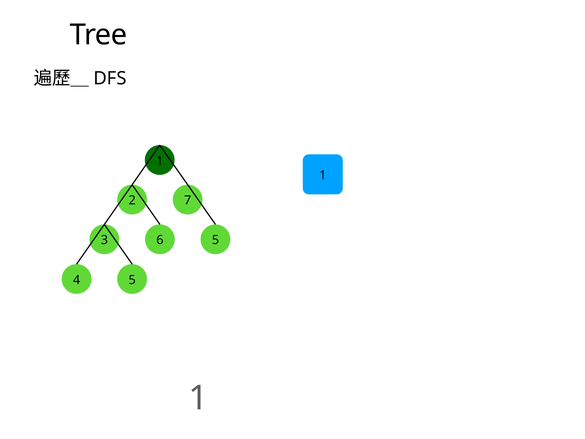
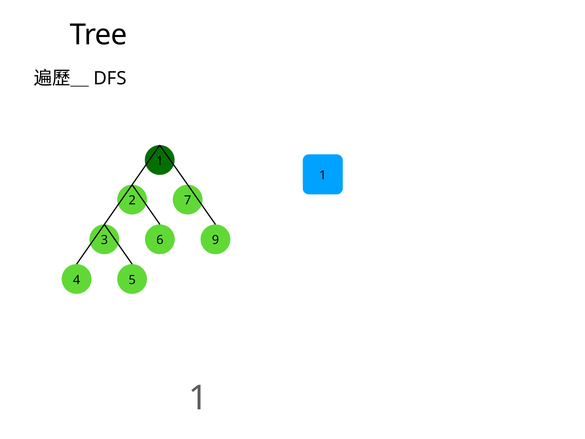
3 5: 5 -> 9 (215, 240)
